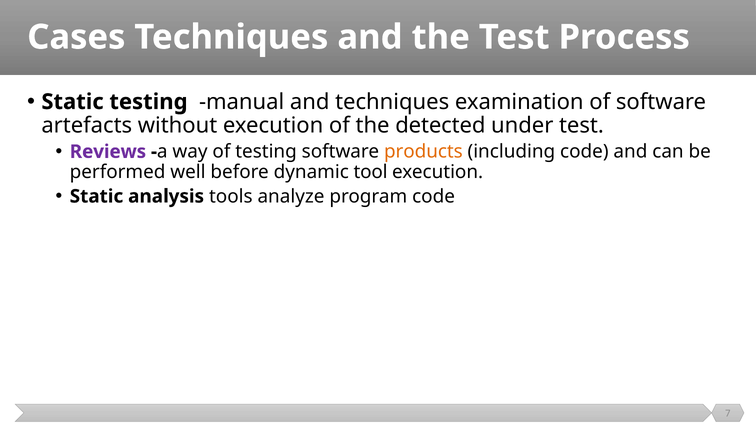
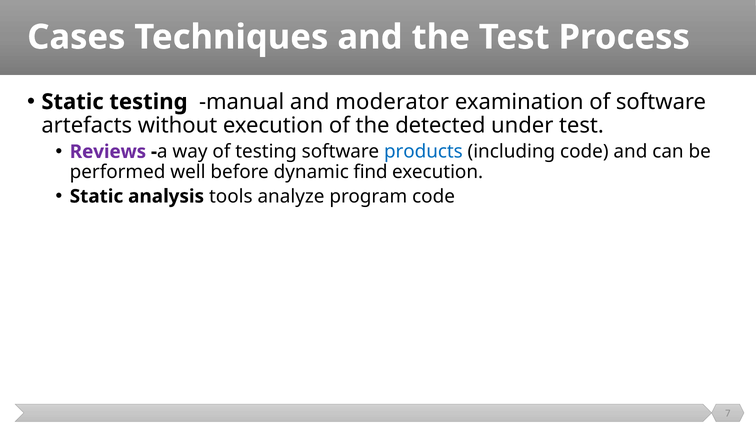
and techniques: techniques -> moderator (392, 102)
products colour: orange -> blue (423, 152)
tool: tool -> find (371, 172)
